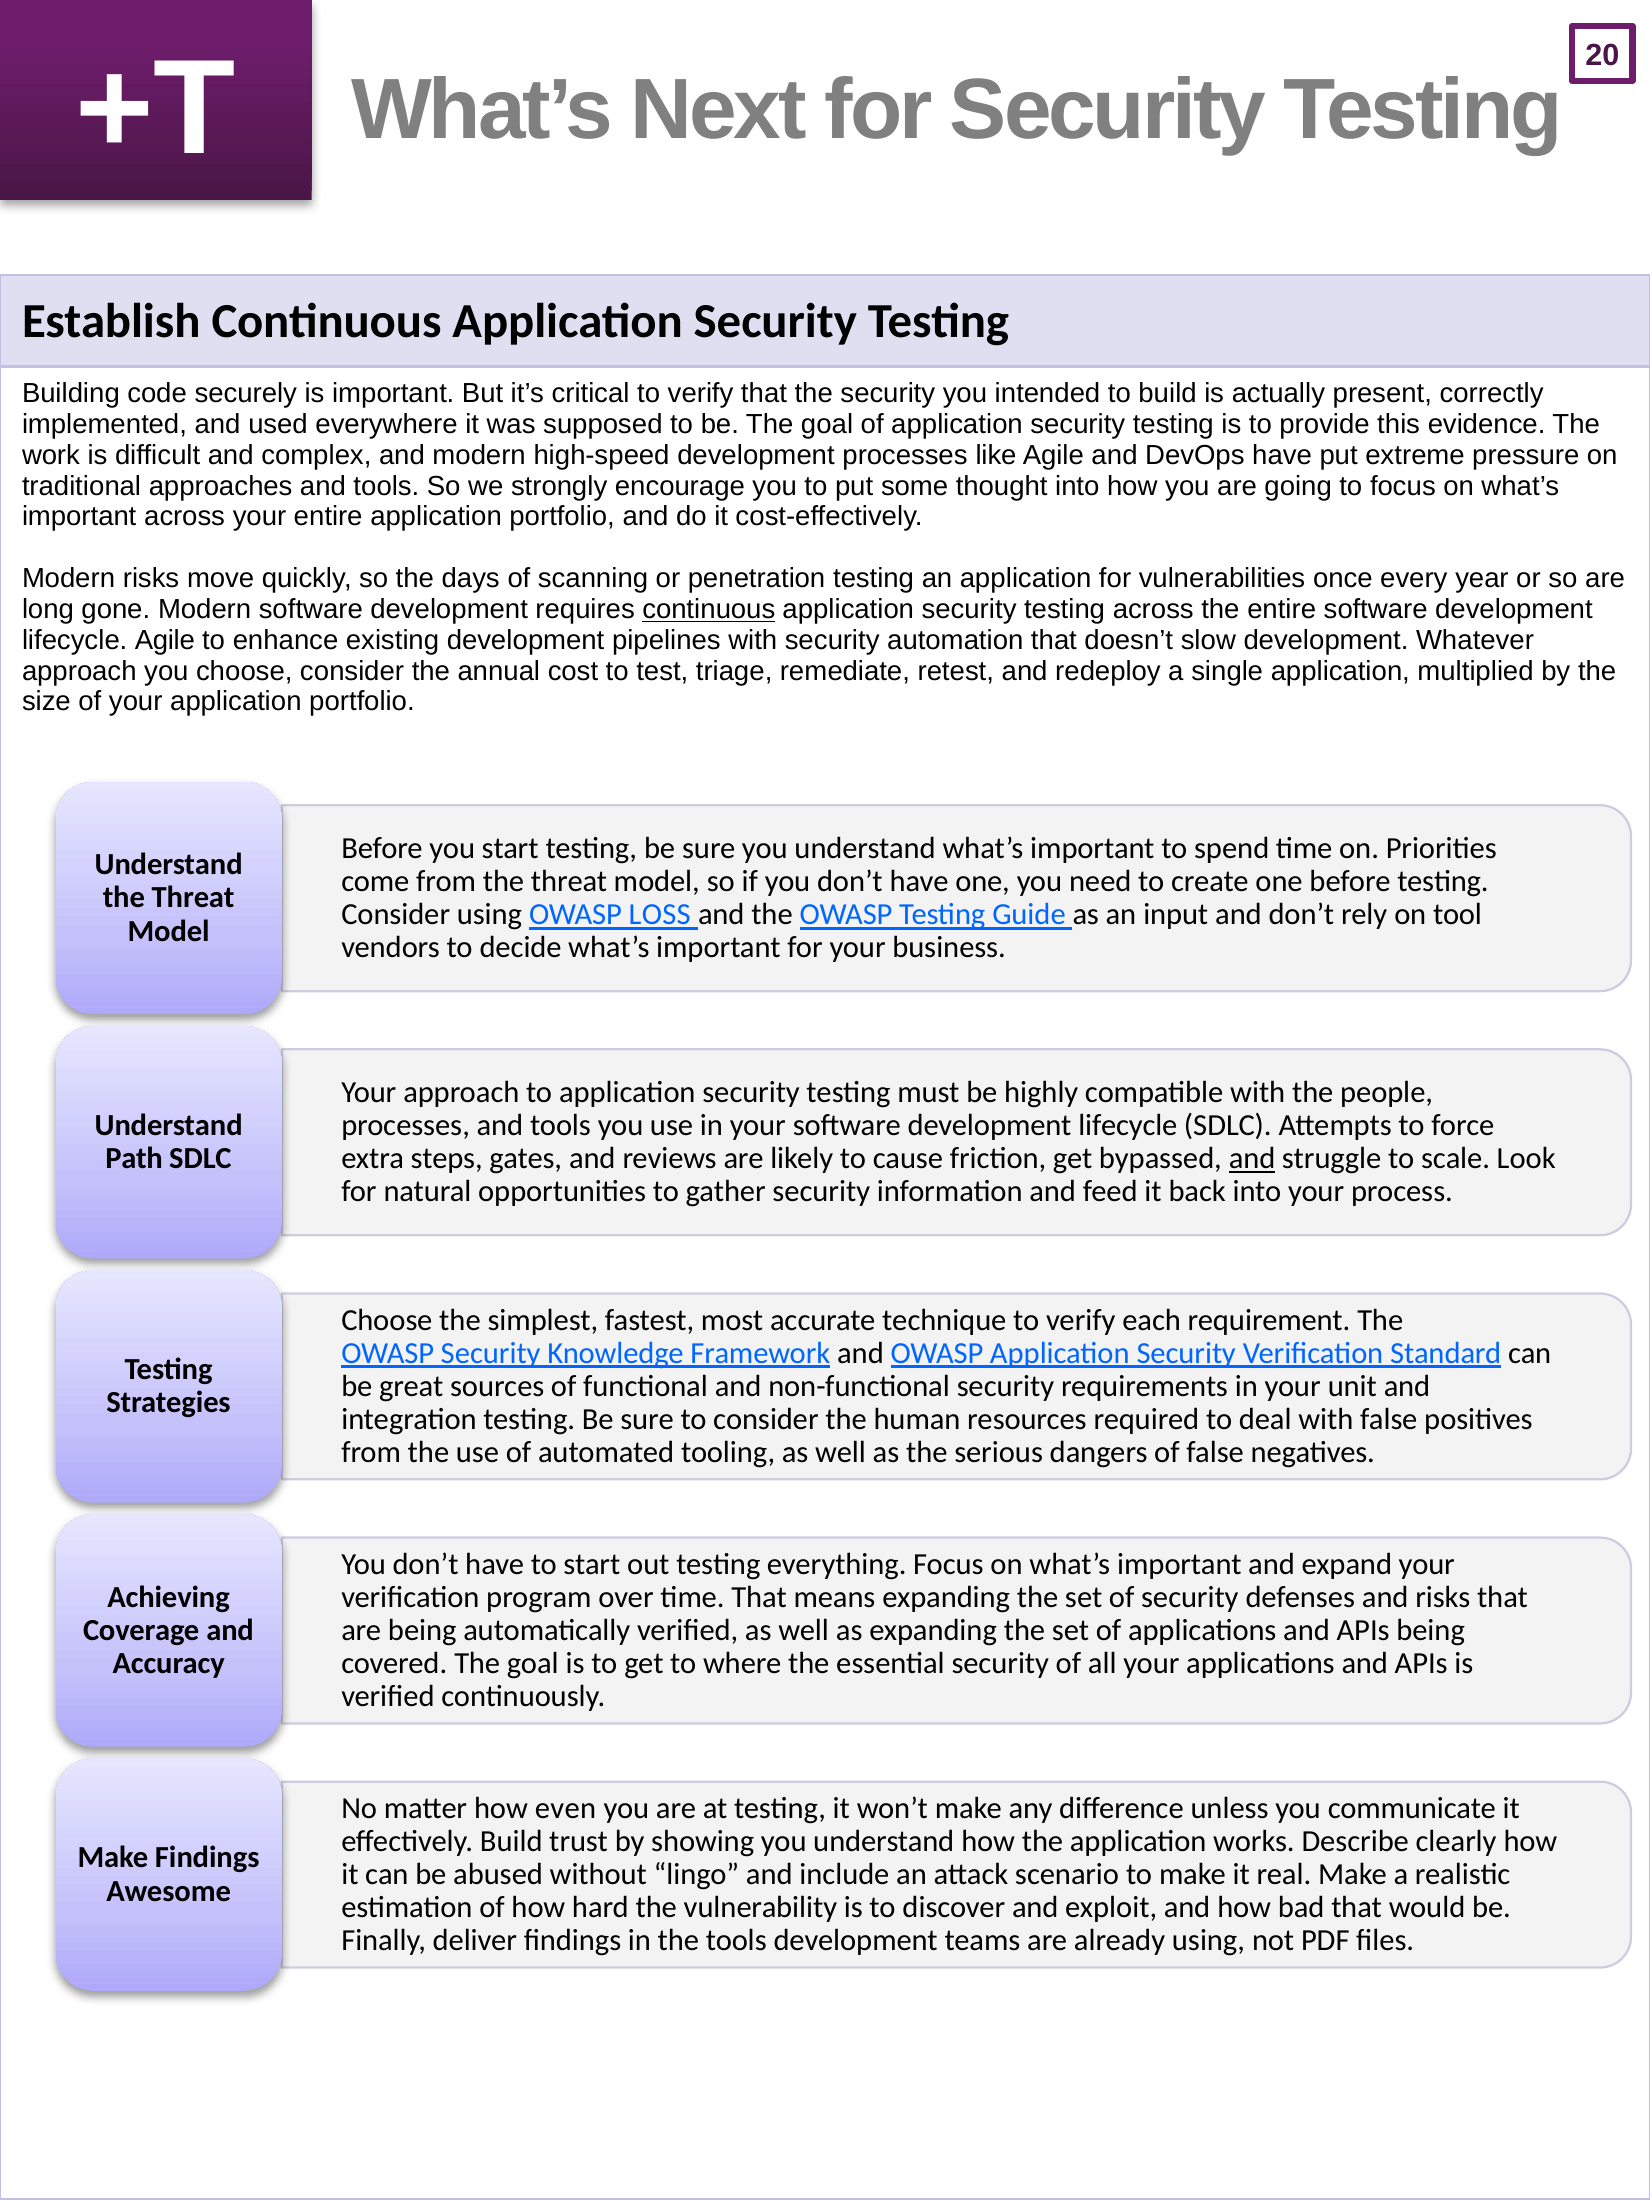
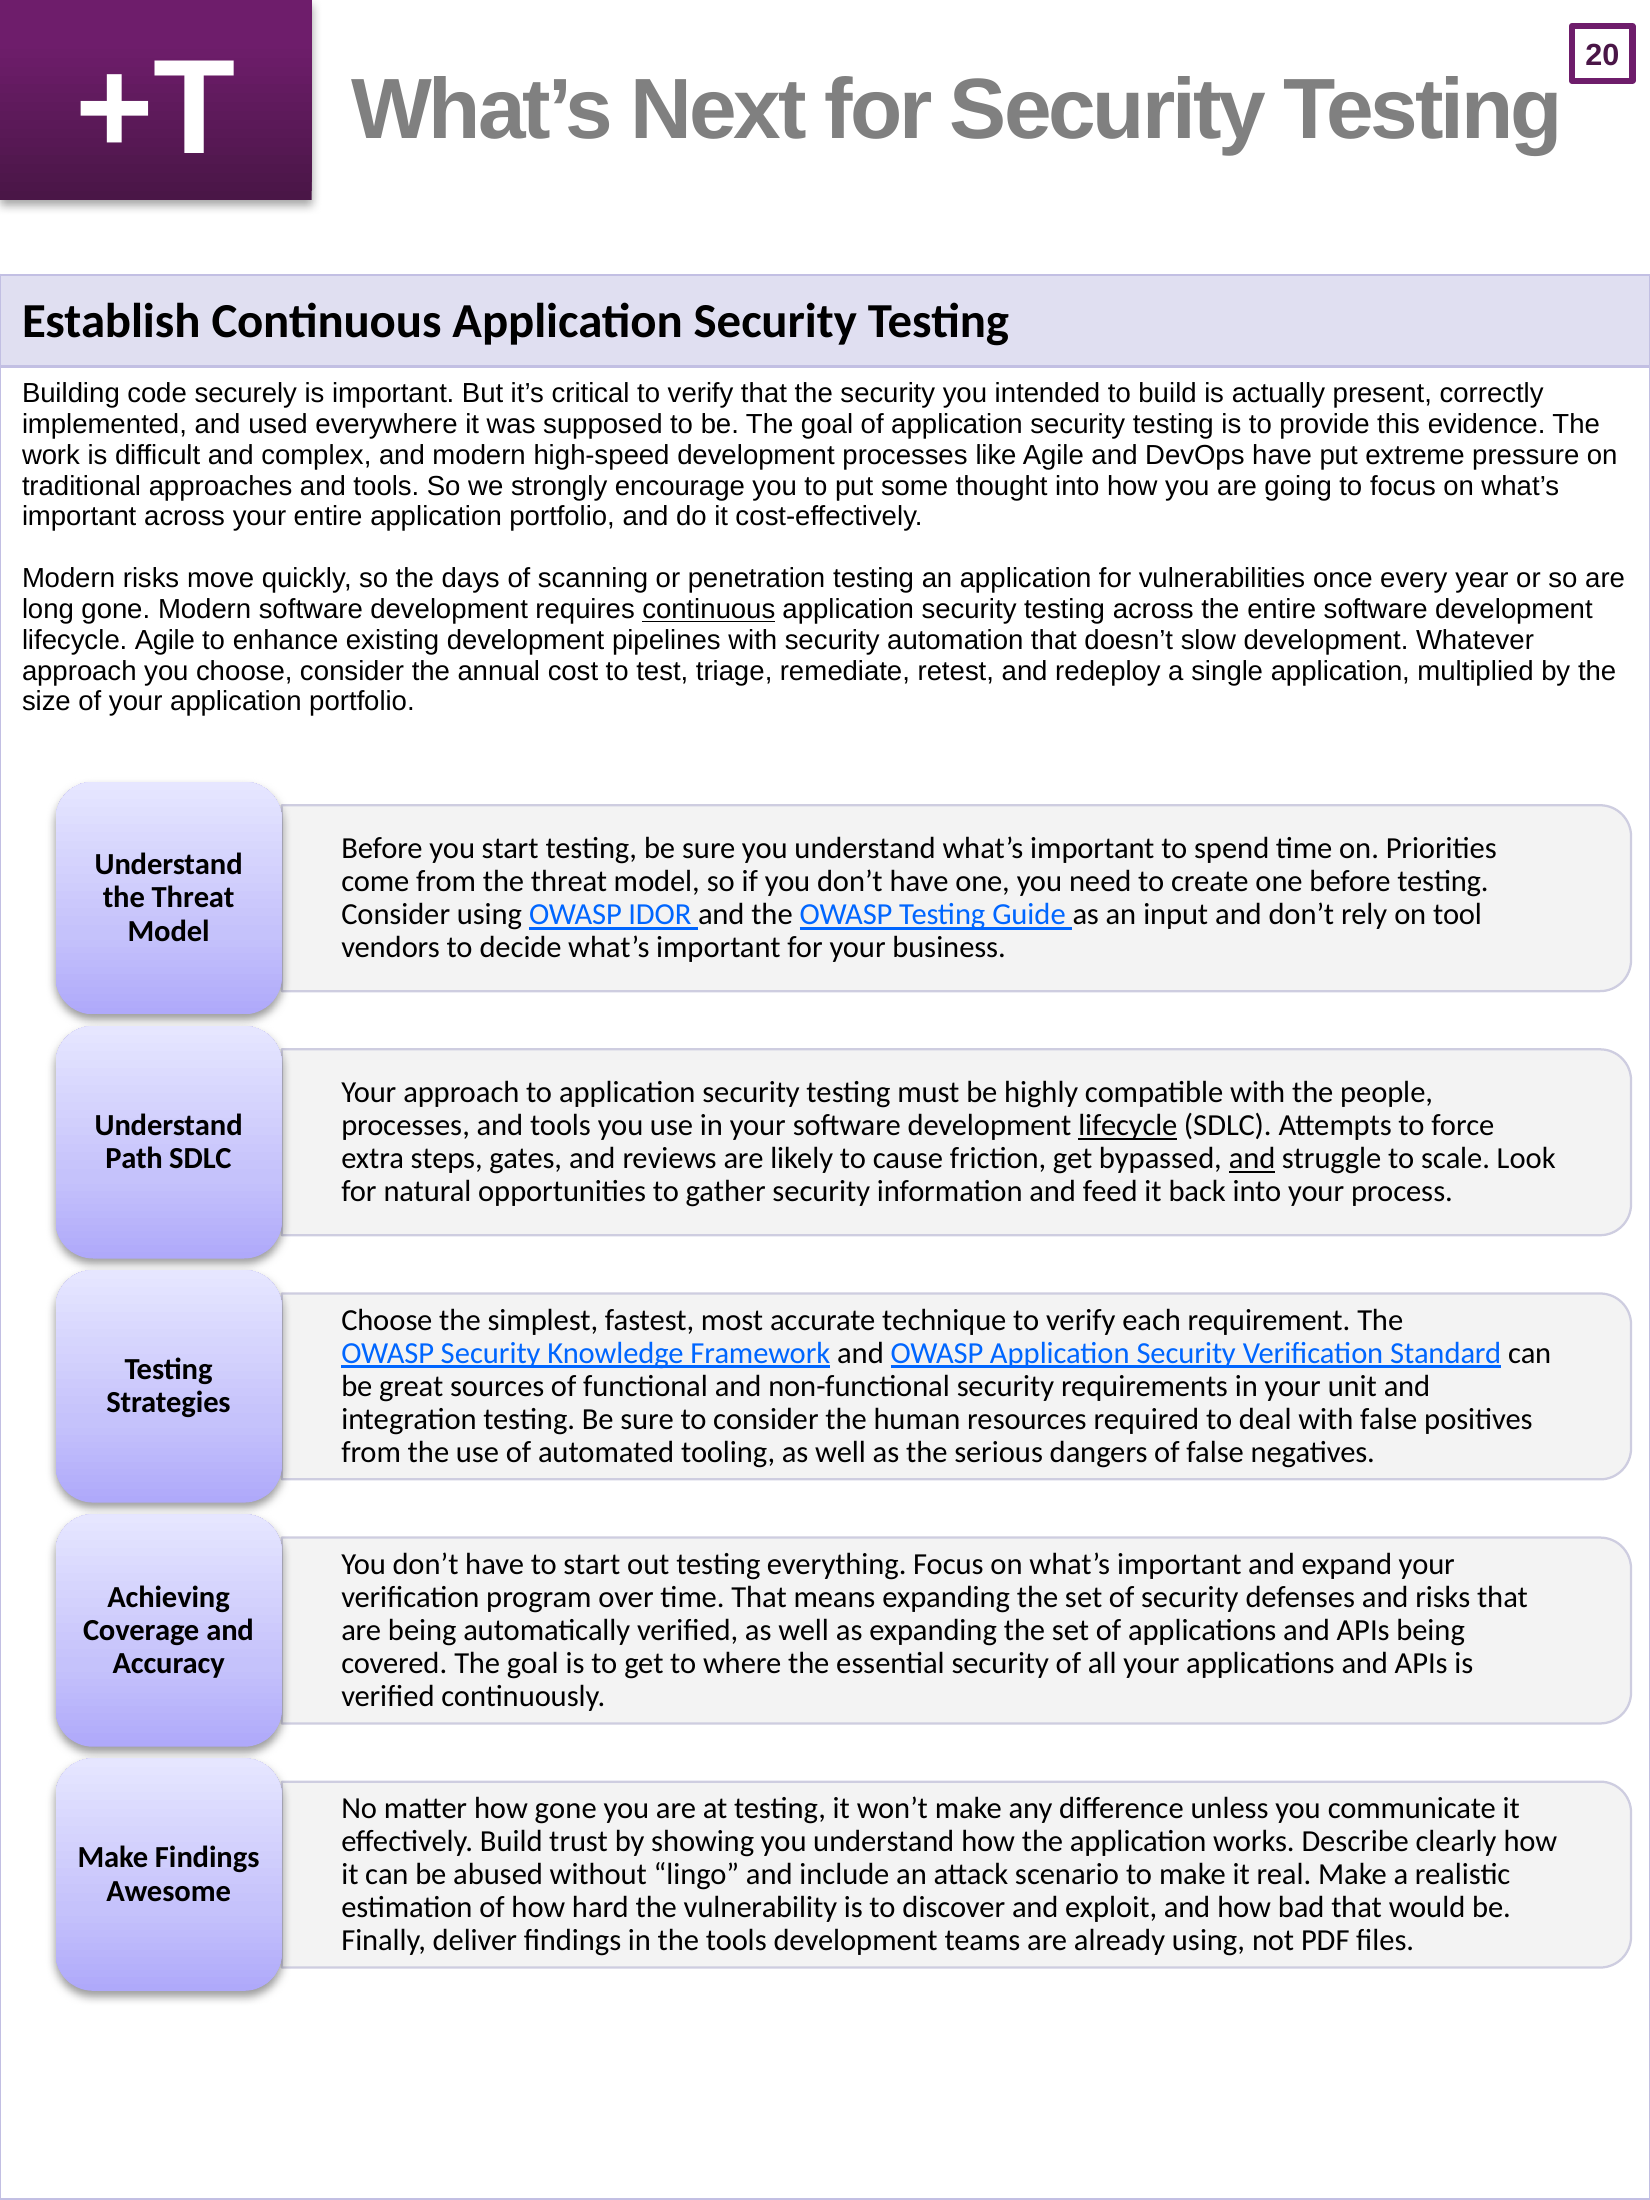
LOSS: LOSS -> IDOR (660, 915)
lifecycle underline: none -> present (1128, 1126)
how even: even -> gone (566, 1808)
